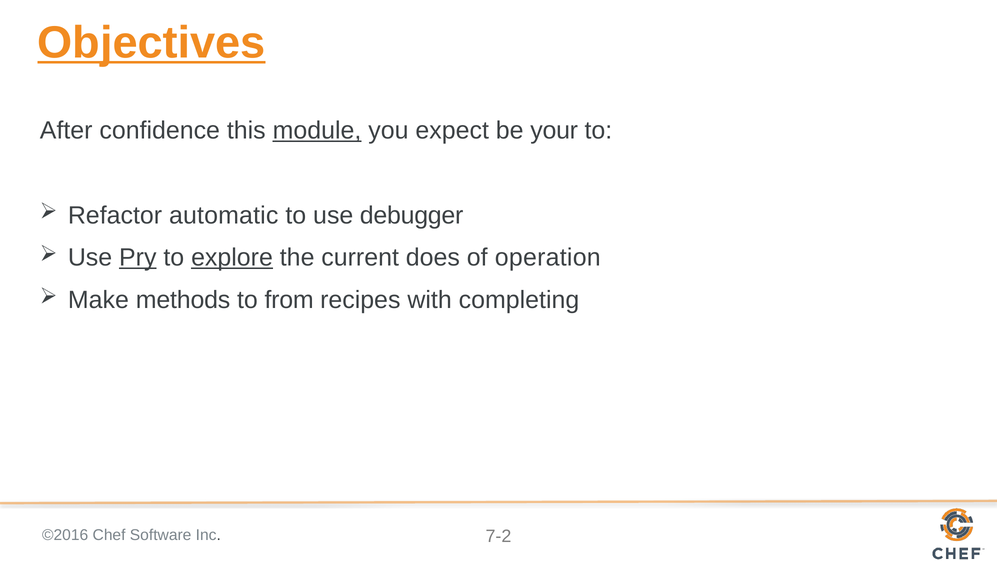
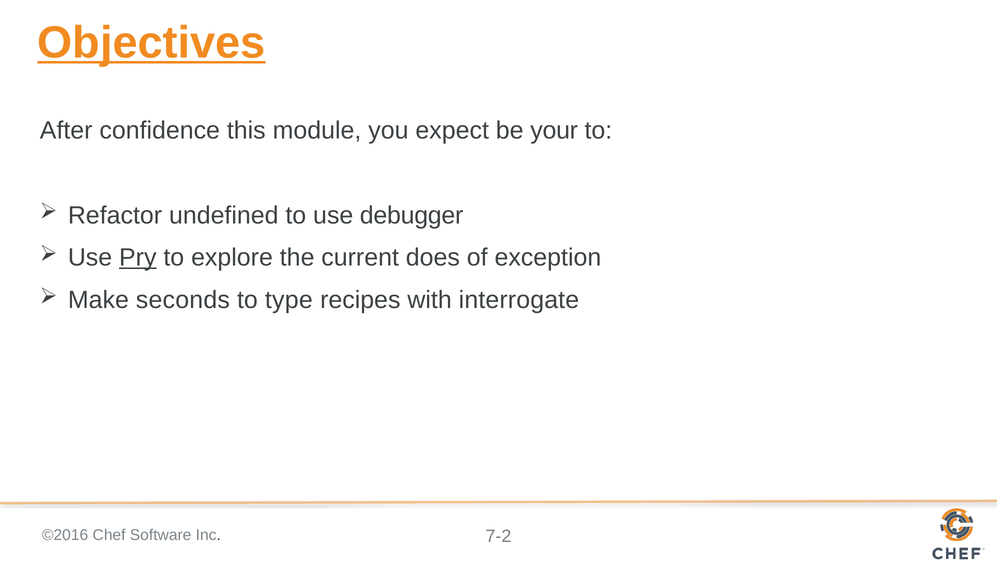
module underline: present -> none (317, 131)
automatic: automatic -> undefined (224, 215)
explore underline: present -> none (232, 258)
operation: operation -> exception (548, 258)
methods: methods -> seconds (183, 300)
from: from -> type (289, 300)
completing: completing -> interrogate (519, 300)
